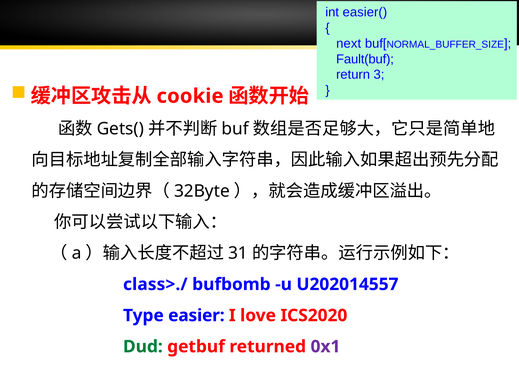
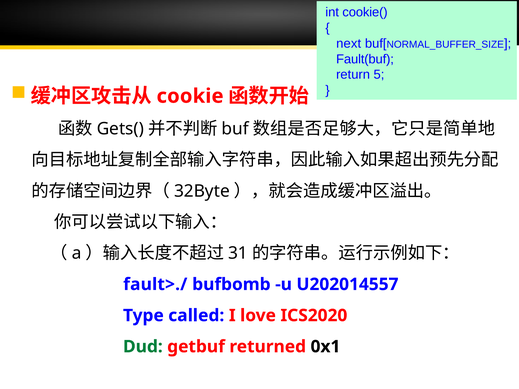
easier(: easier( -> cookie( (365, 12)
3: 3 -> 5 (379, 75)
class>./: class>./ -> fault>./ (155, 285)
easier: easier -> called (196, 316)
0x1 colour: purple -> black (325, 347)
